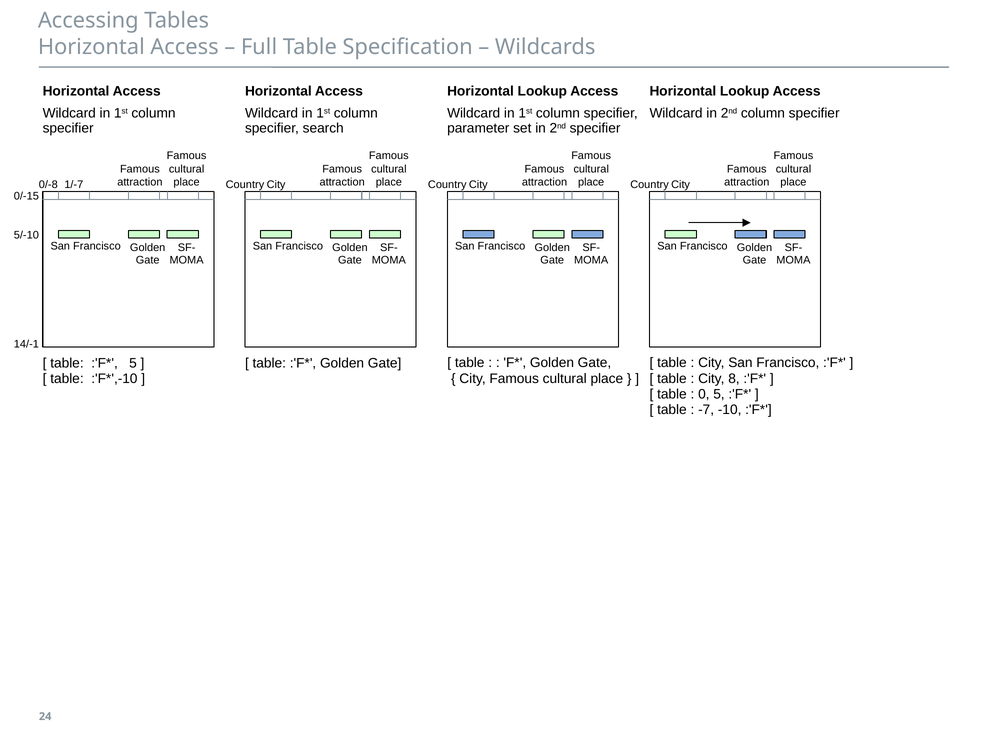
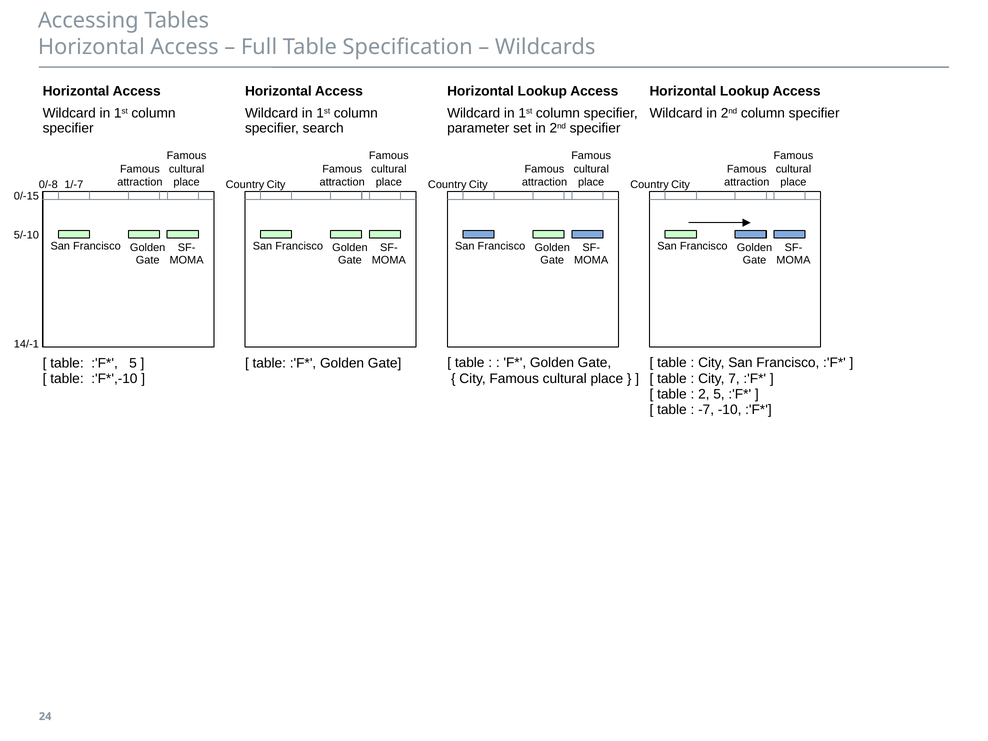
8: 8 -> 7 (734, 379)
0: 0 -> 2 (704, 394)
